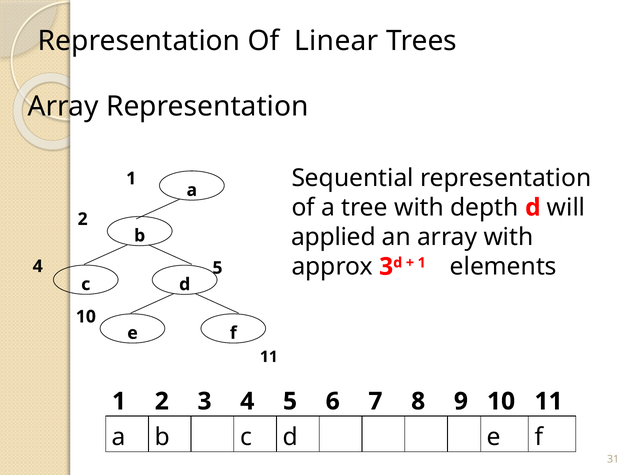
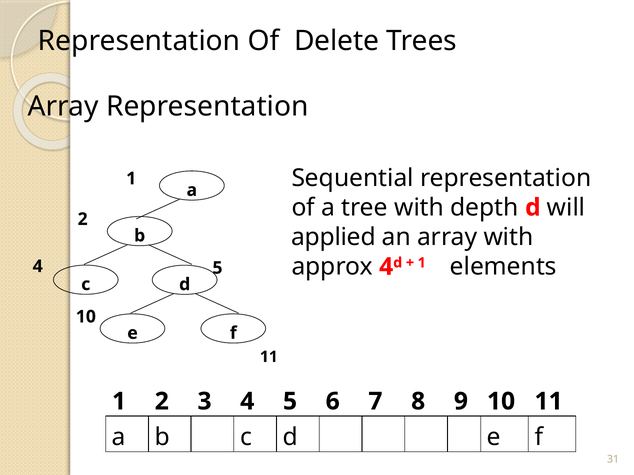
Linear: Linear -> Delete (337, 41)
approx 3: 3 -> 4 (386, 267)
